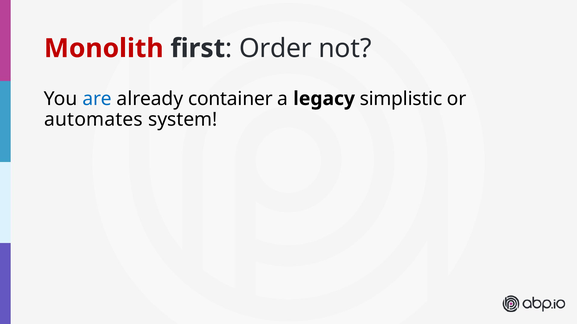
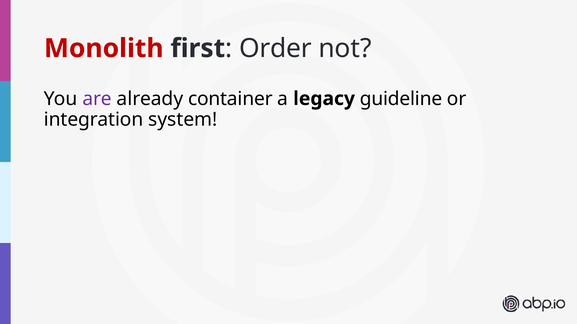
are colour: blue -> purple (97, 99)
simplistic: simplistic -> guideline (401, 99)
automates: automates -> integration (94, 120)
